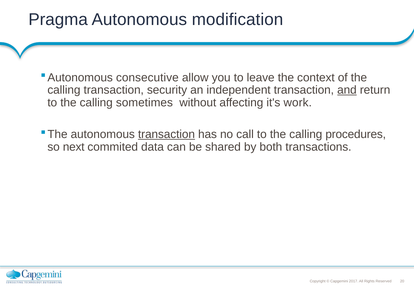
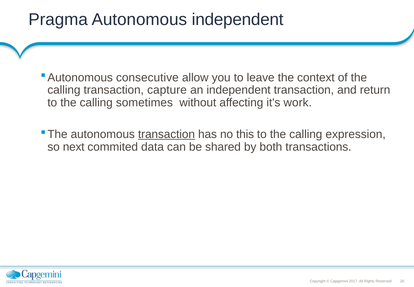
Autonomous modification: modification -> independent (238, 19)
security: security -> capture (167, 90)
and underline: present -> none (347, 90)
call: call -> this (245, 134)
procedures: procedures -> expression (356, 134)
